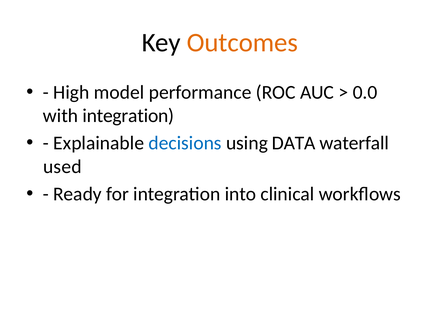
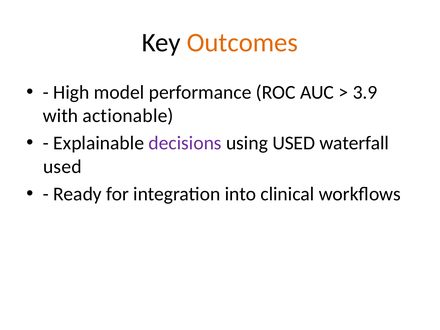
0.0: 0.0 -> 3.9 (365, 92)
with integration: integration -> actionable (128, 116)
decisions colour: blue -> purple (185, 143)
using DATA: DATA -> USED (294, 143)
